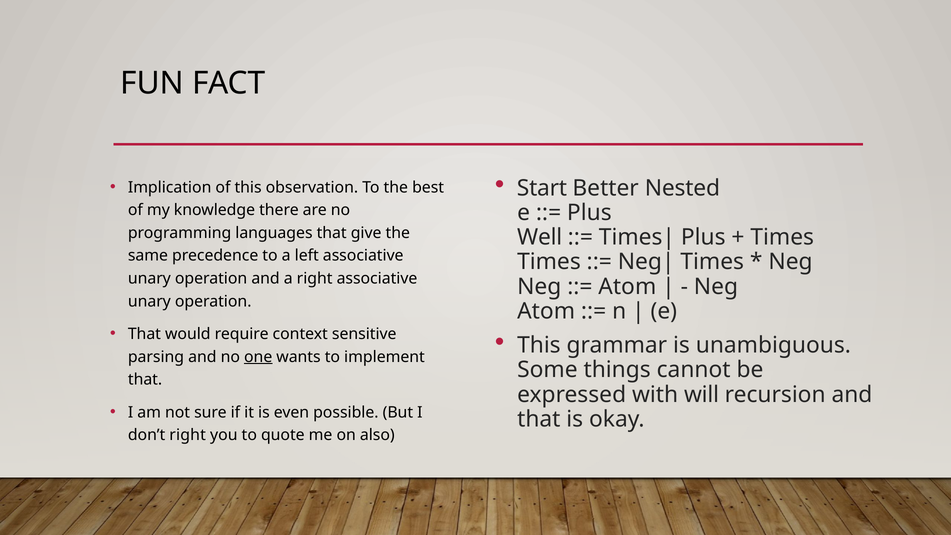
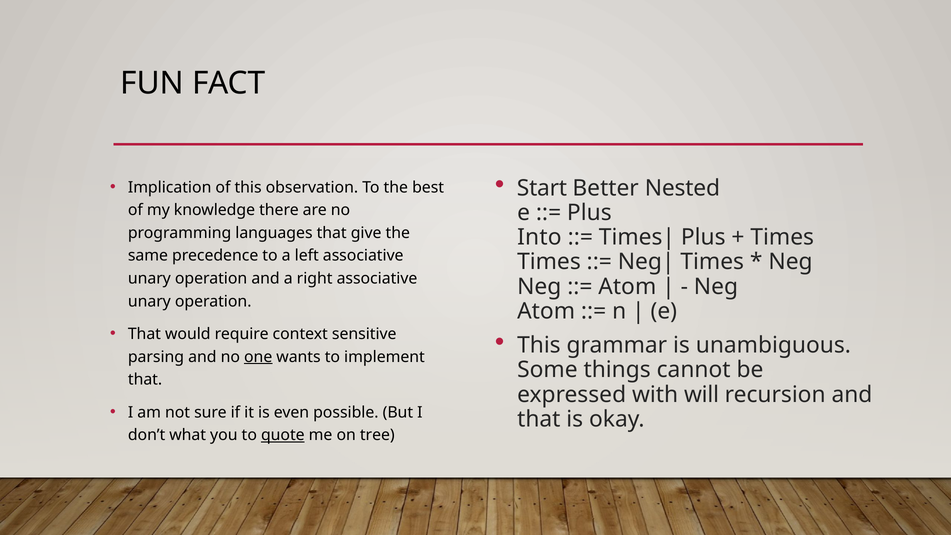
Well: Well -> Into (539, 237)
don’t right: right -> what (188, 435)
quote underline: none -> present (283, 435)
also: also -> tree (377, 435)
